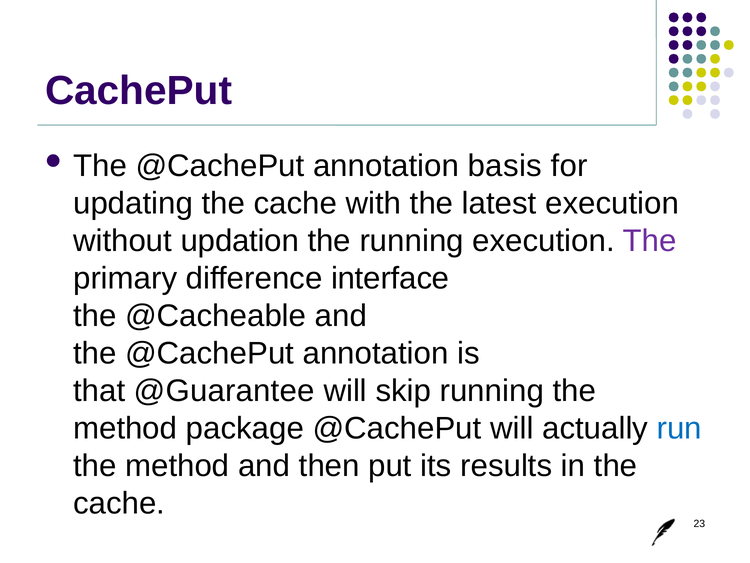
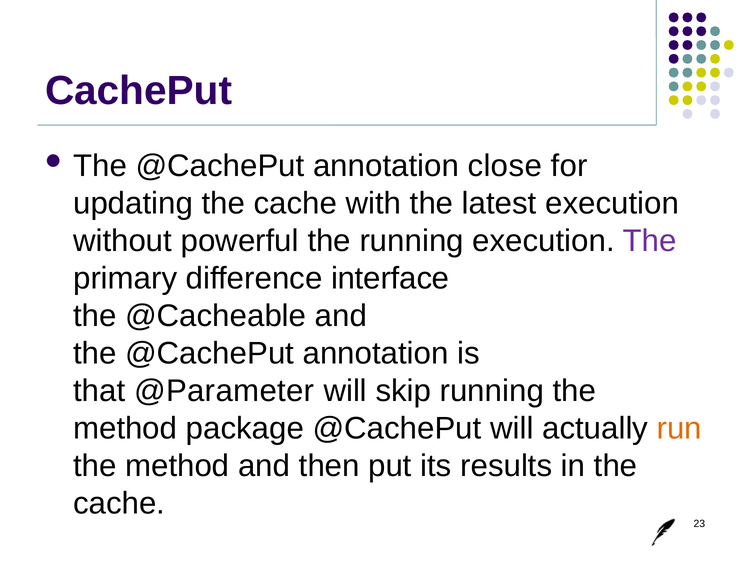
basis: basis -> close (505, 166)
updation: updation -> powerful (240, 241)
@Guarantee: @Guarantee -> @Parameter (224, 391)
run colour: blue -> orange (679, 428)
